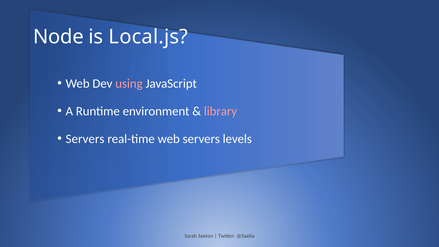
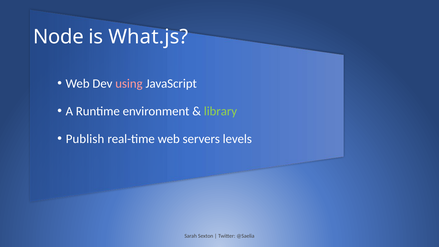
Local.js: Local.js -> What.js (148, 37)
library colour: pink -> light green (220, 111)
Servers: Servers -> Publish (85, 139)
